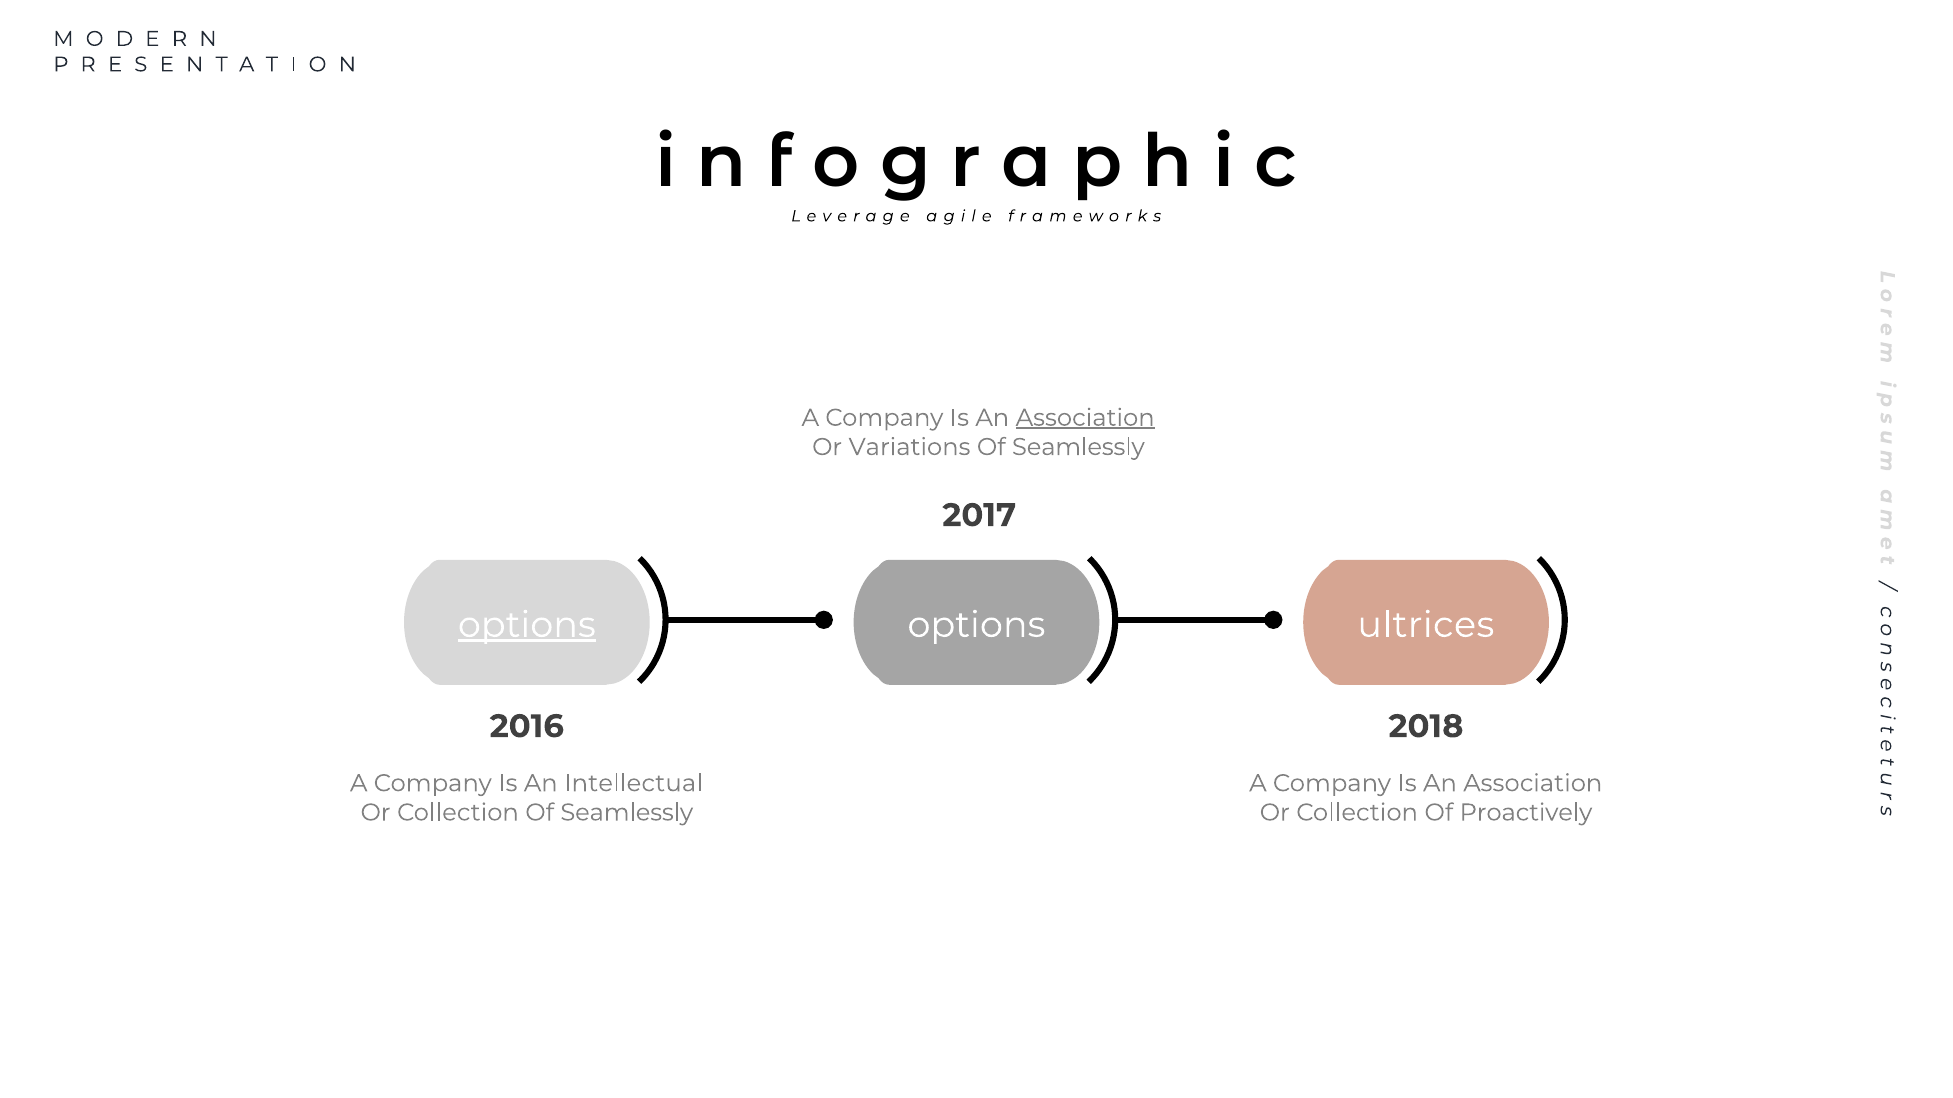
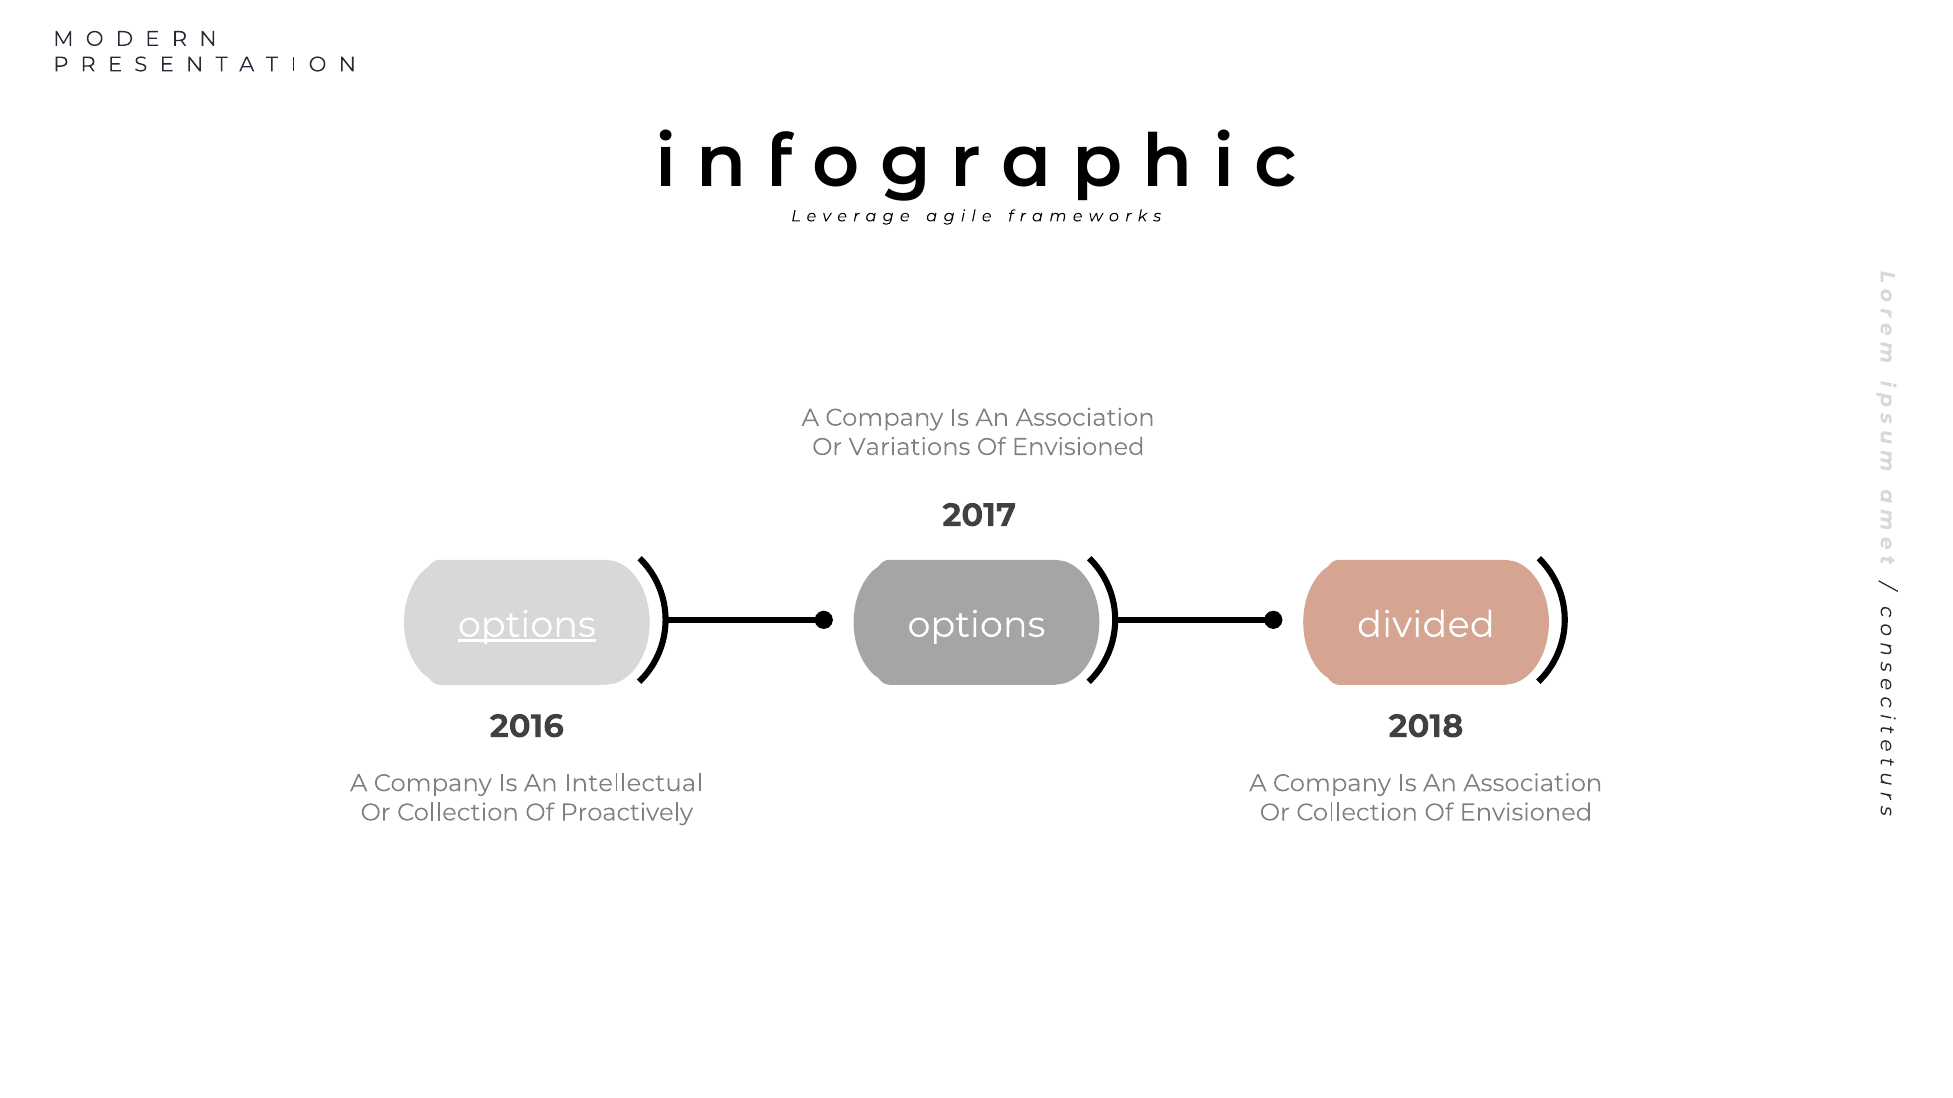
Association underline: present -> none (1085, 418)
Seamlessly: Seamlessly -> Envisioned (1078, 447)
ultrices: ultrices -> divided (1426, 625)
Collection Of Seamlessly: Seamlessly -> Proactively (627, 813)
Collection Of Proactively: Proactively -> Envisioned (1526, 813)
